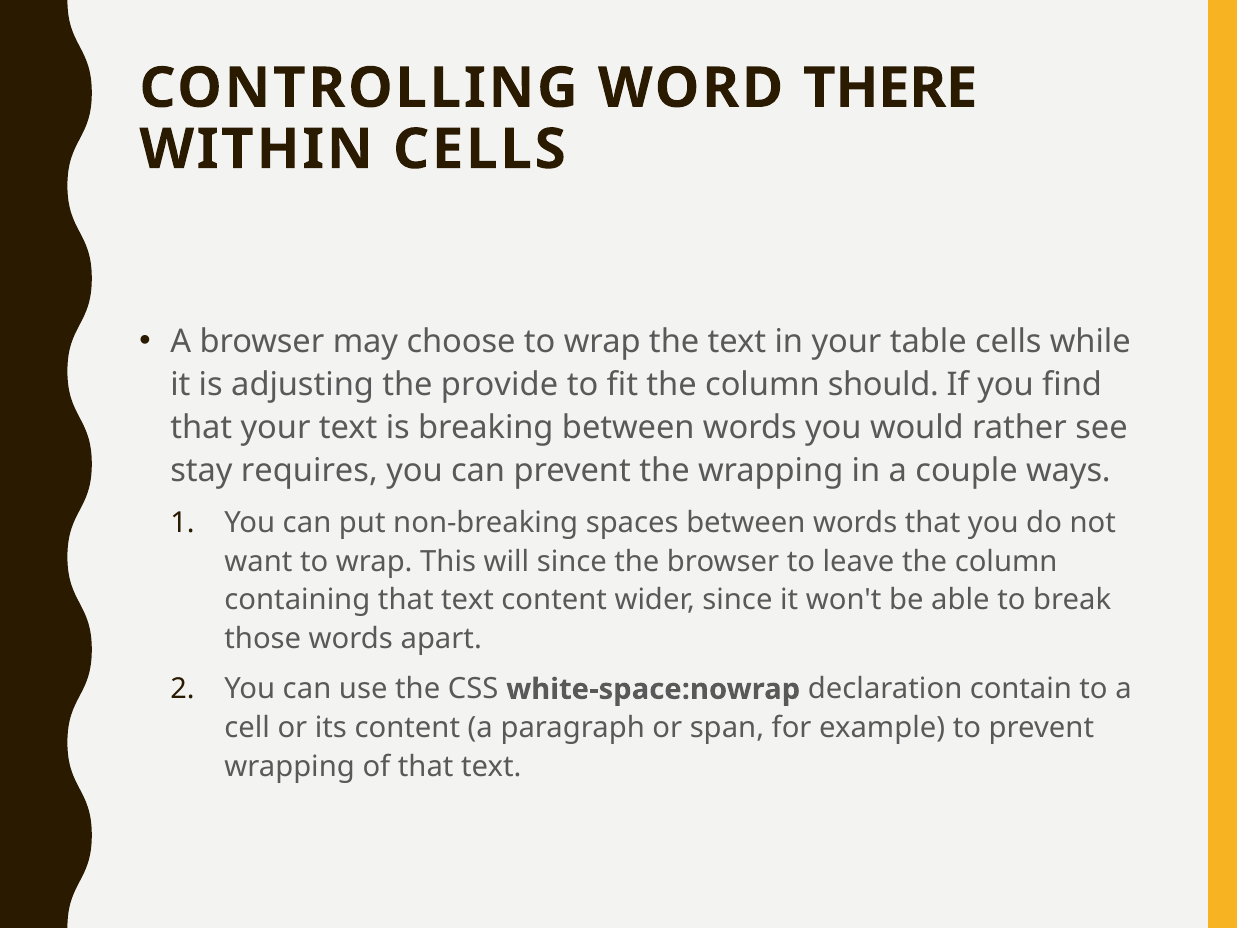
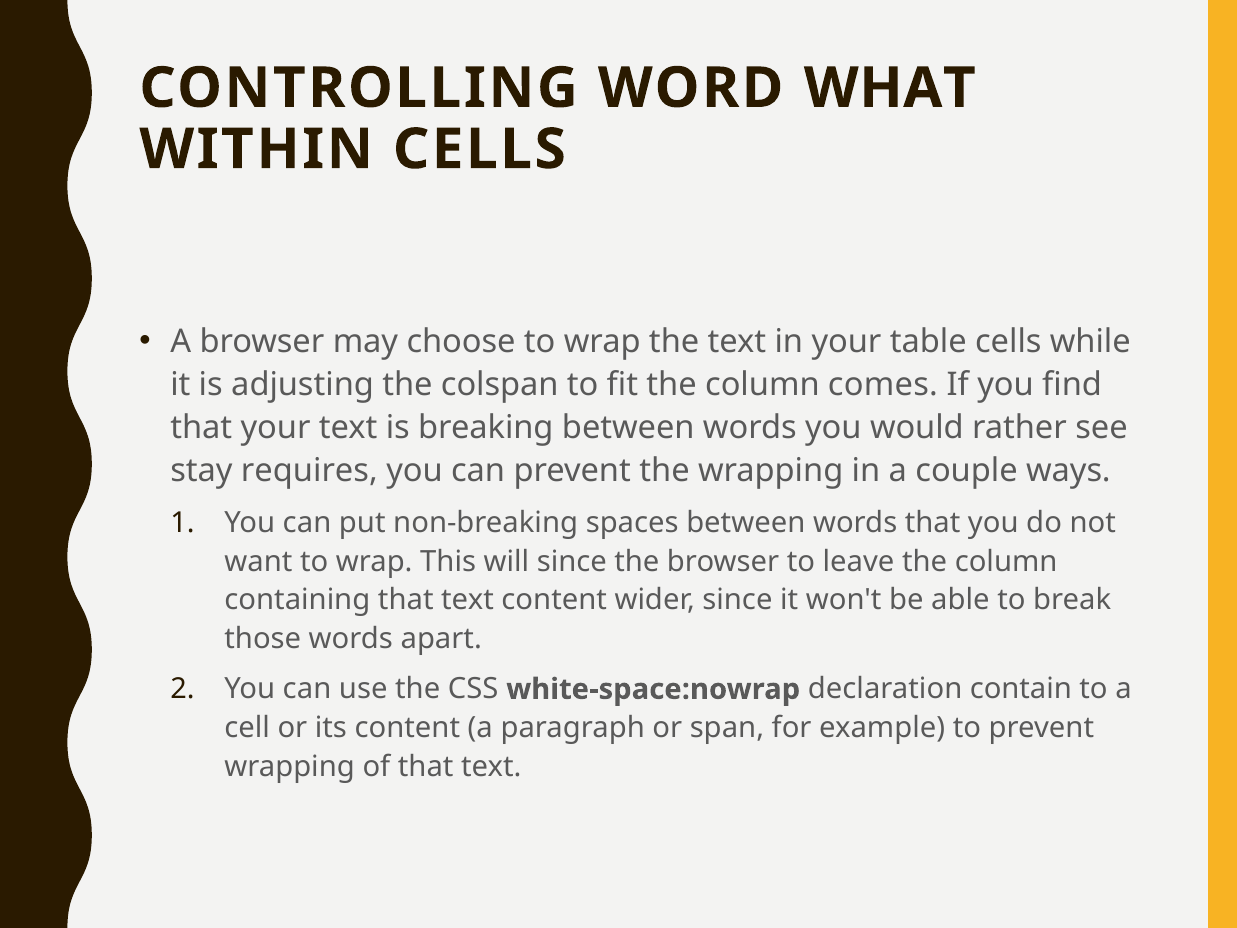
THERE: THERE -> WHAT (890, 88)
provide: provide -> colspan (500, 384)
should: should -> comes (883, 384)
